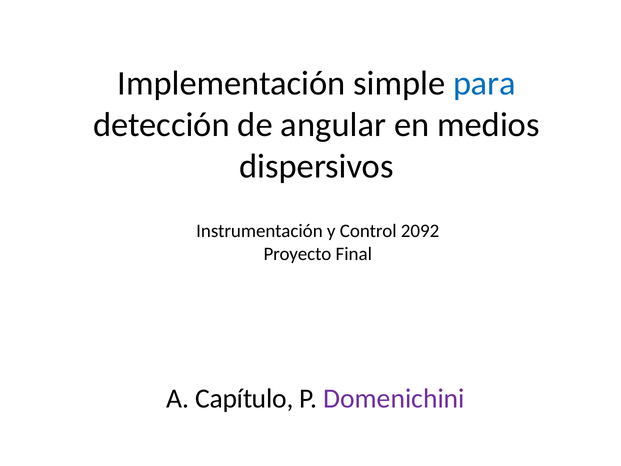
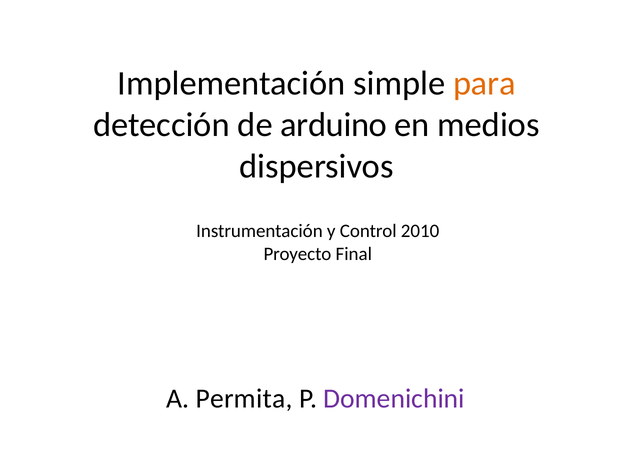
para colour: blue -> orange (484, 83)
angular: angular -> arduino (334, 125)
2092: 2092 -> 2010 (420, 231)
Capítulo: Capítulo -> Permita (244, 398)
